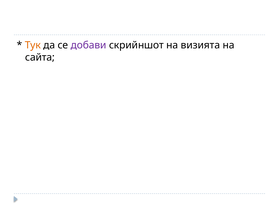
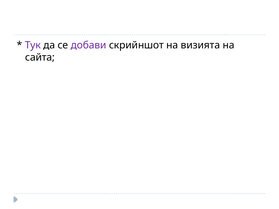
Тук colour: orange -> purple (33, 45)
